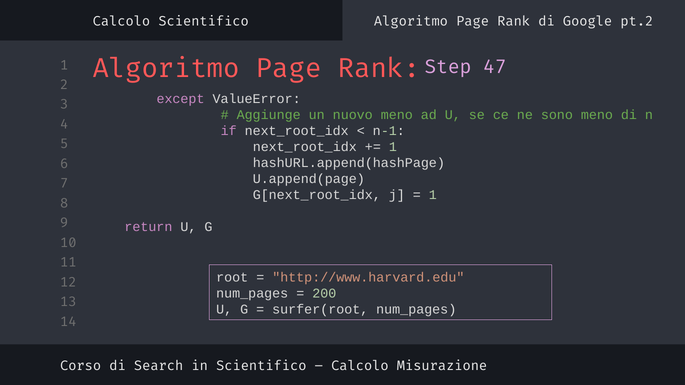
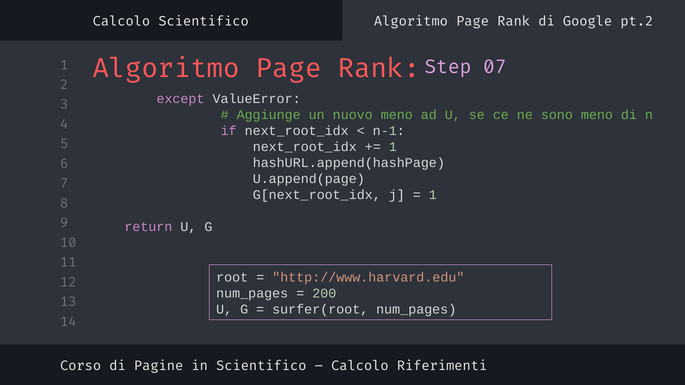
47: 47 -> 07 (495, 67)
Search: Search -> Pagine (159, 366)
Misurazione: Misurazione -> Riferimenti (442, 366)
